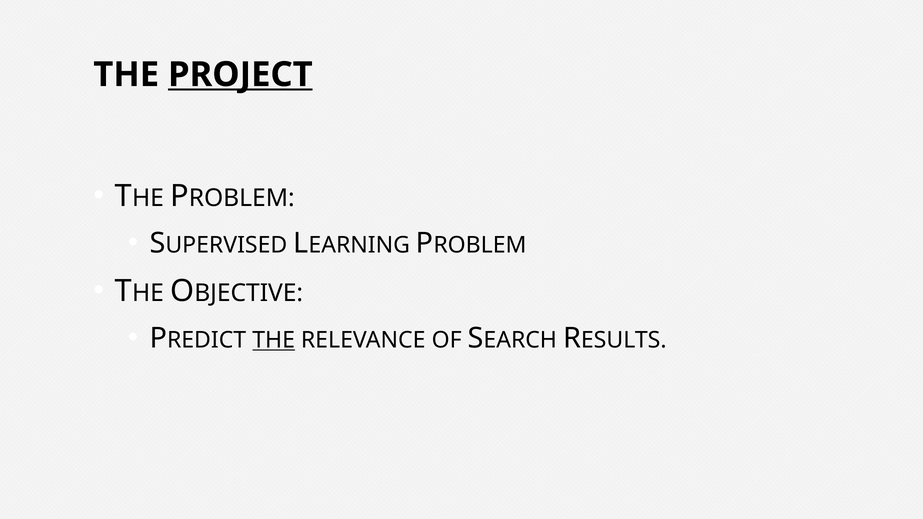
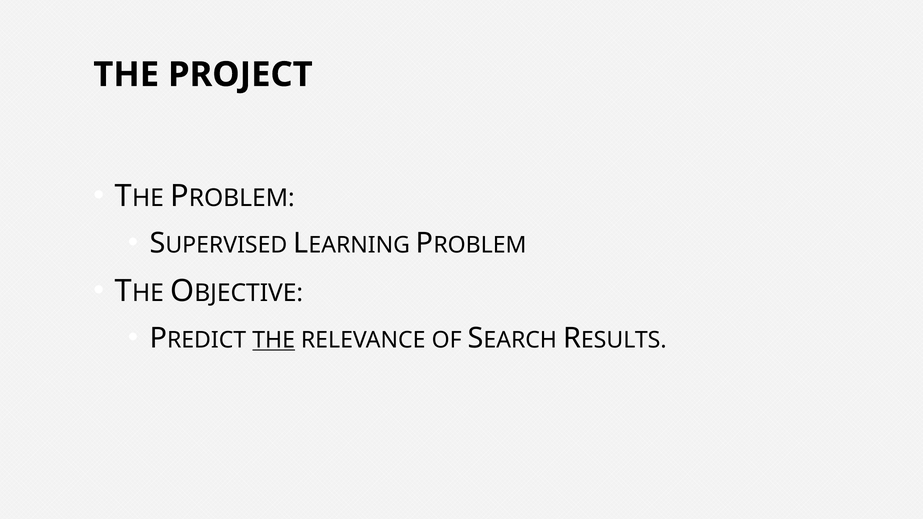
PROJECT underline: present -> none (240, 75)
